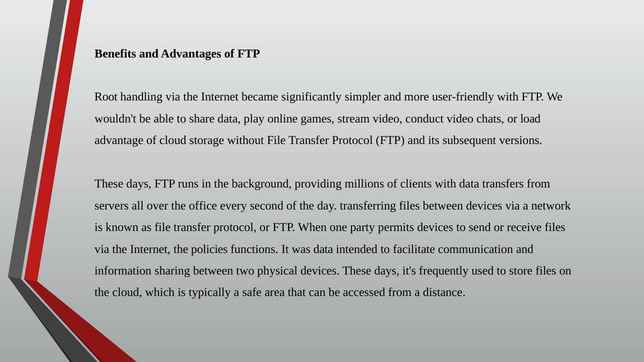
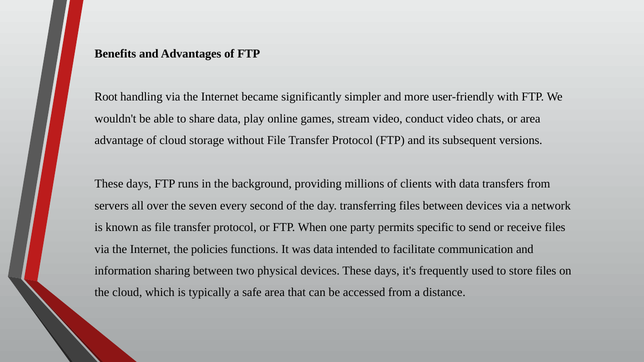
or load: load -> area (530, 119)
office: office -> seven (203, 206)
permits devices: devices -> specific (435, 227)
